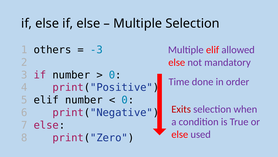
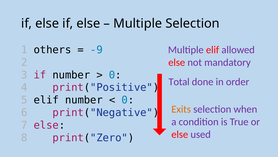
-3: -3 -> -9 (96, 50)
Time: Time -> Total (179, 82)
Exits colour: red -> orange (181, 109)
